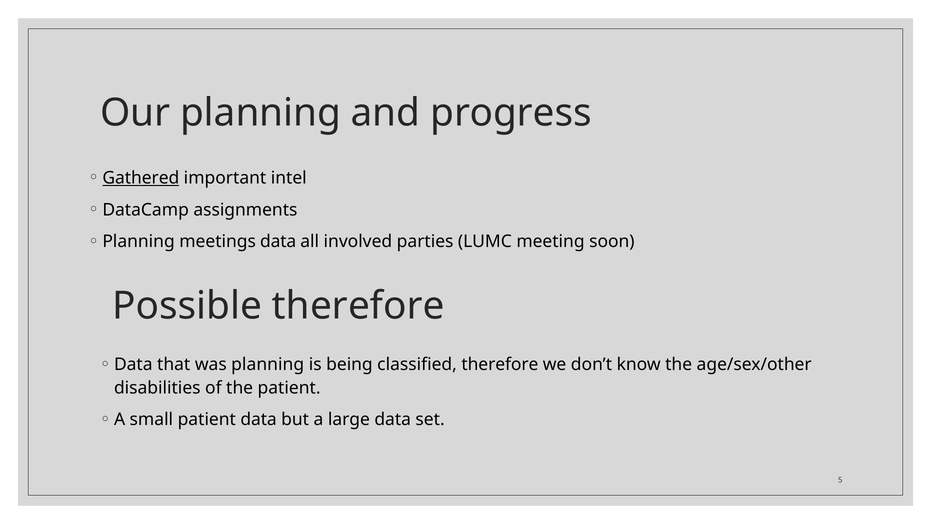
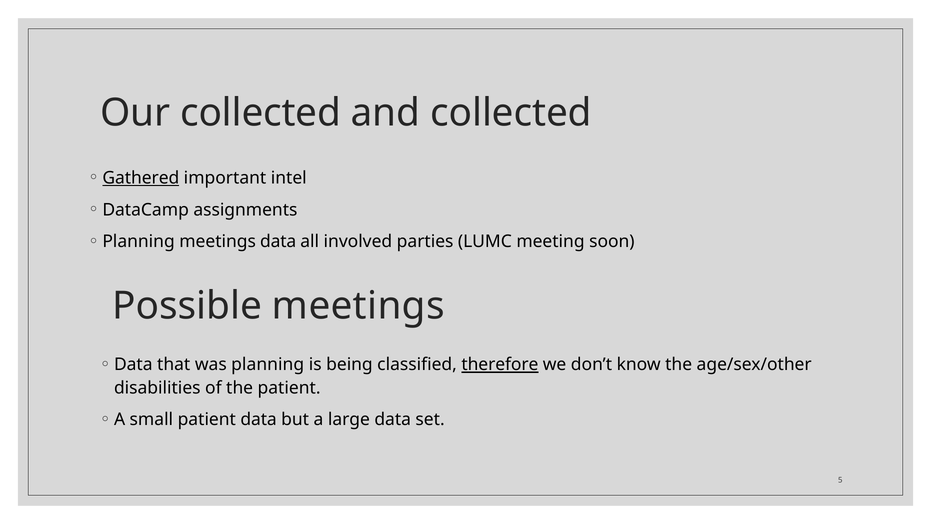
Our planning: planning -> collected (261, 113)
and progress: progress -> collected (511, 113)
Possible therefore: therefore -> meetings (358, 306)
therefore underline: none -> present (500, 365)
